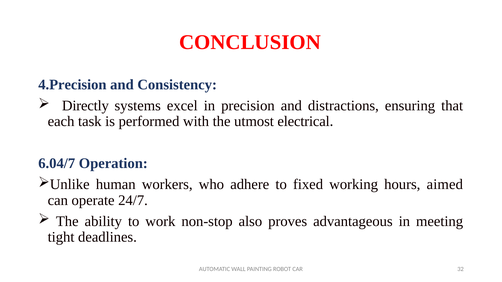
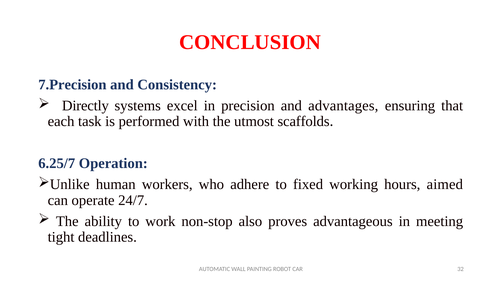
4.Precision: 4.Precision -> 7.Precision (72, 85)
distractions: distractions -> advantages (343, 106)
electrical: electrical -> scaffolds (304, 122)
6.04/7: 6.04/7 -> 6.25/7 (57, 164)
